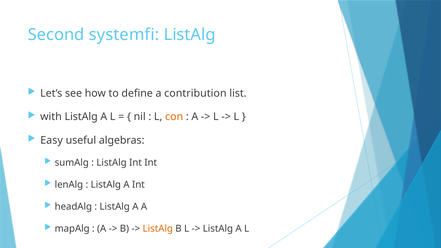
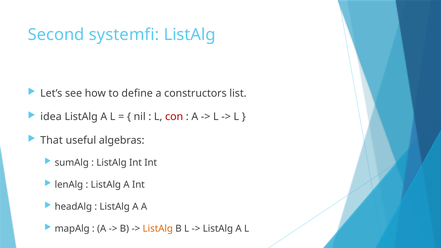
contribution: contribution -> constructors (195, 93)
with: with -> idea (51, 117)
con colour: orange -> red (174, 117)
Easy: Easy -> That (52, 140)
